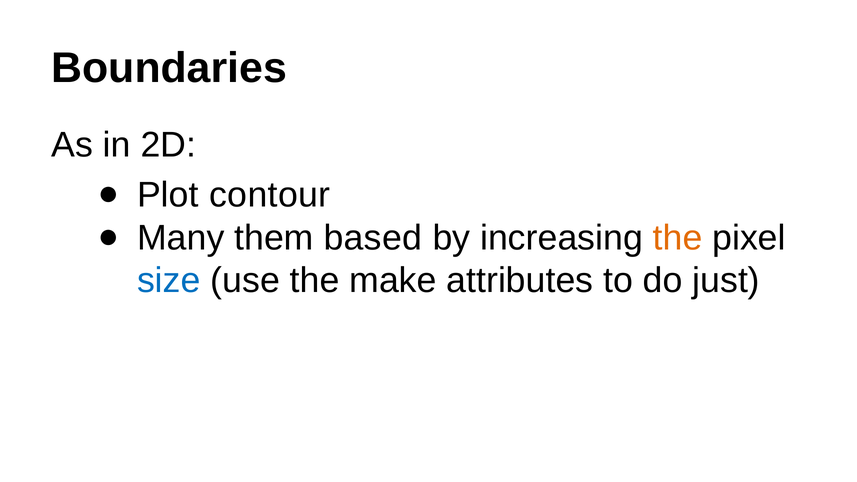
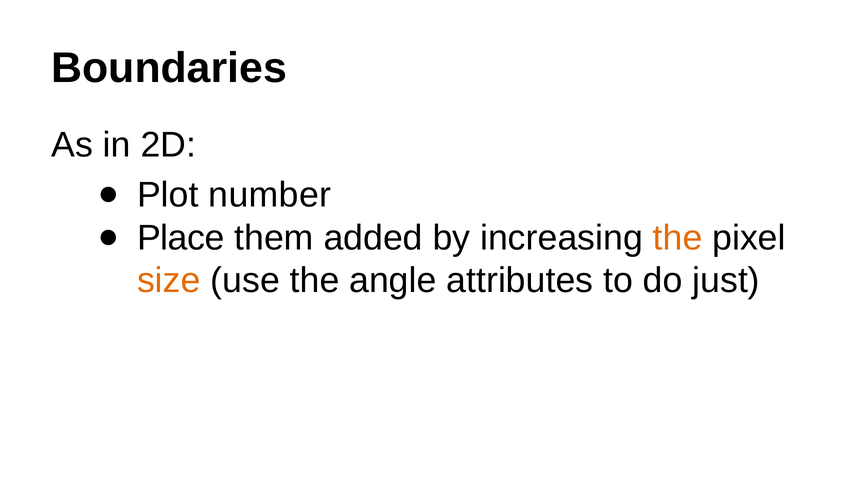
contour: contour -> number (270, 195)
Many: Many -> Place (181, 238)
based: based -> added (373, 238)
size colour: blue -> orange (169, 281)
make: make -> angle (393, 281)
